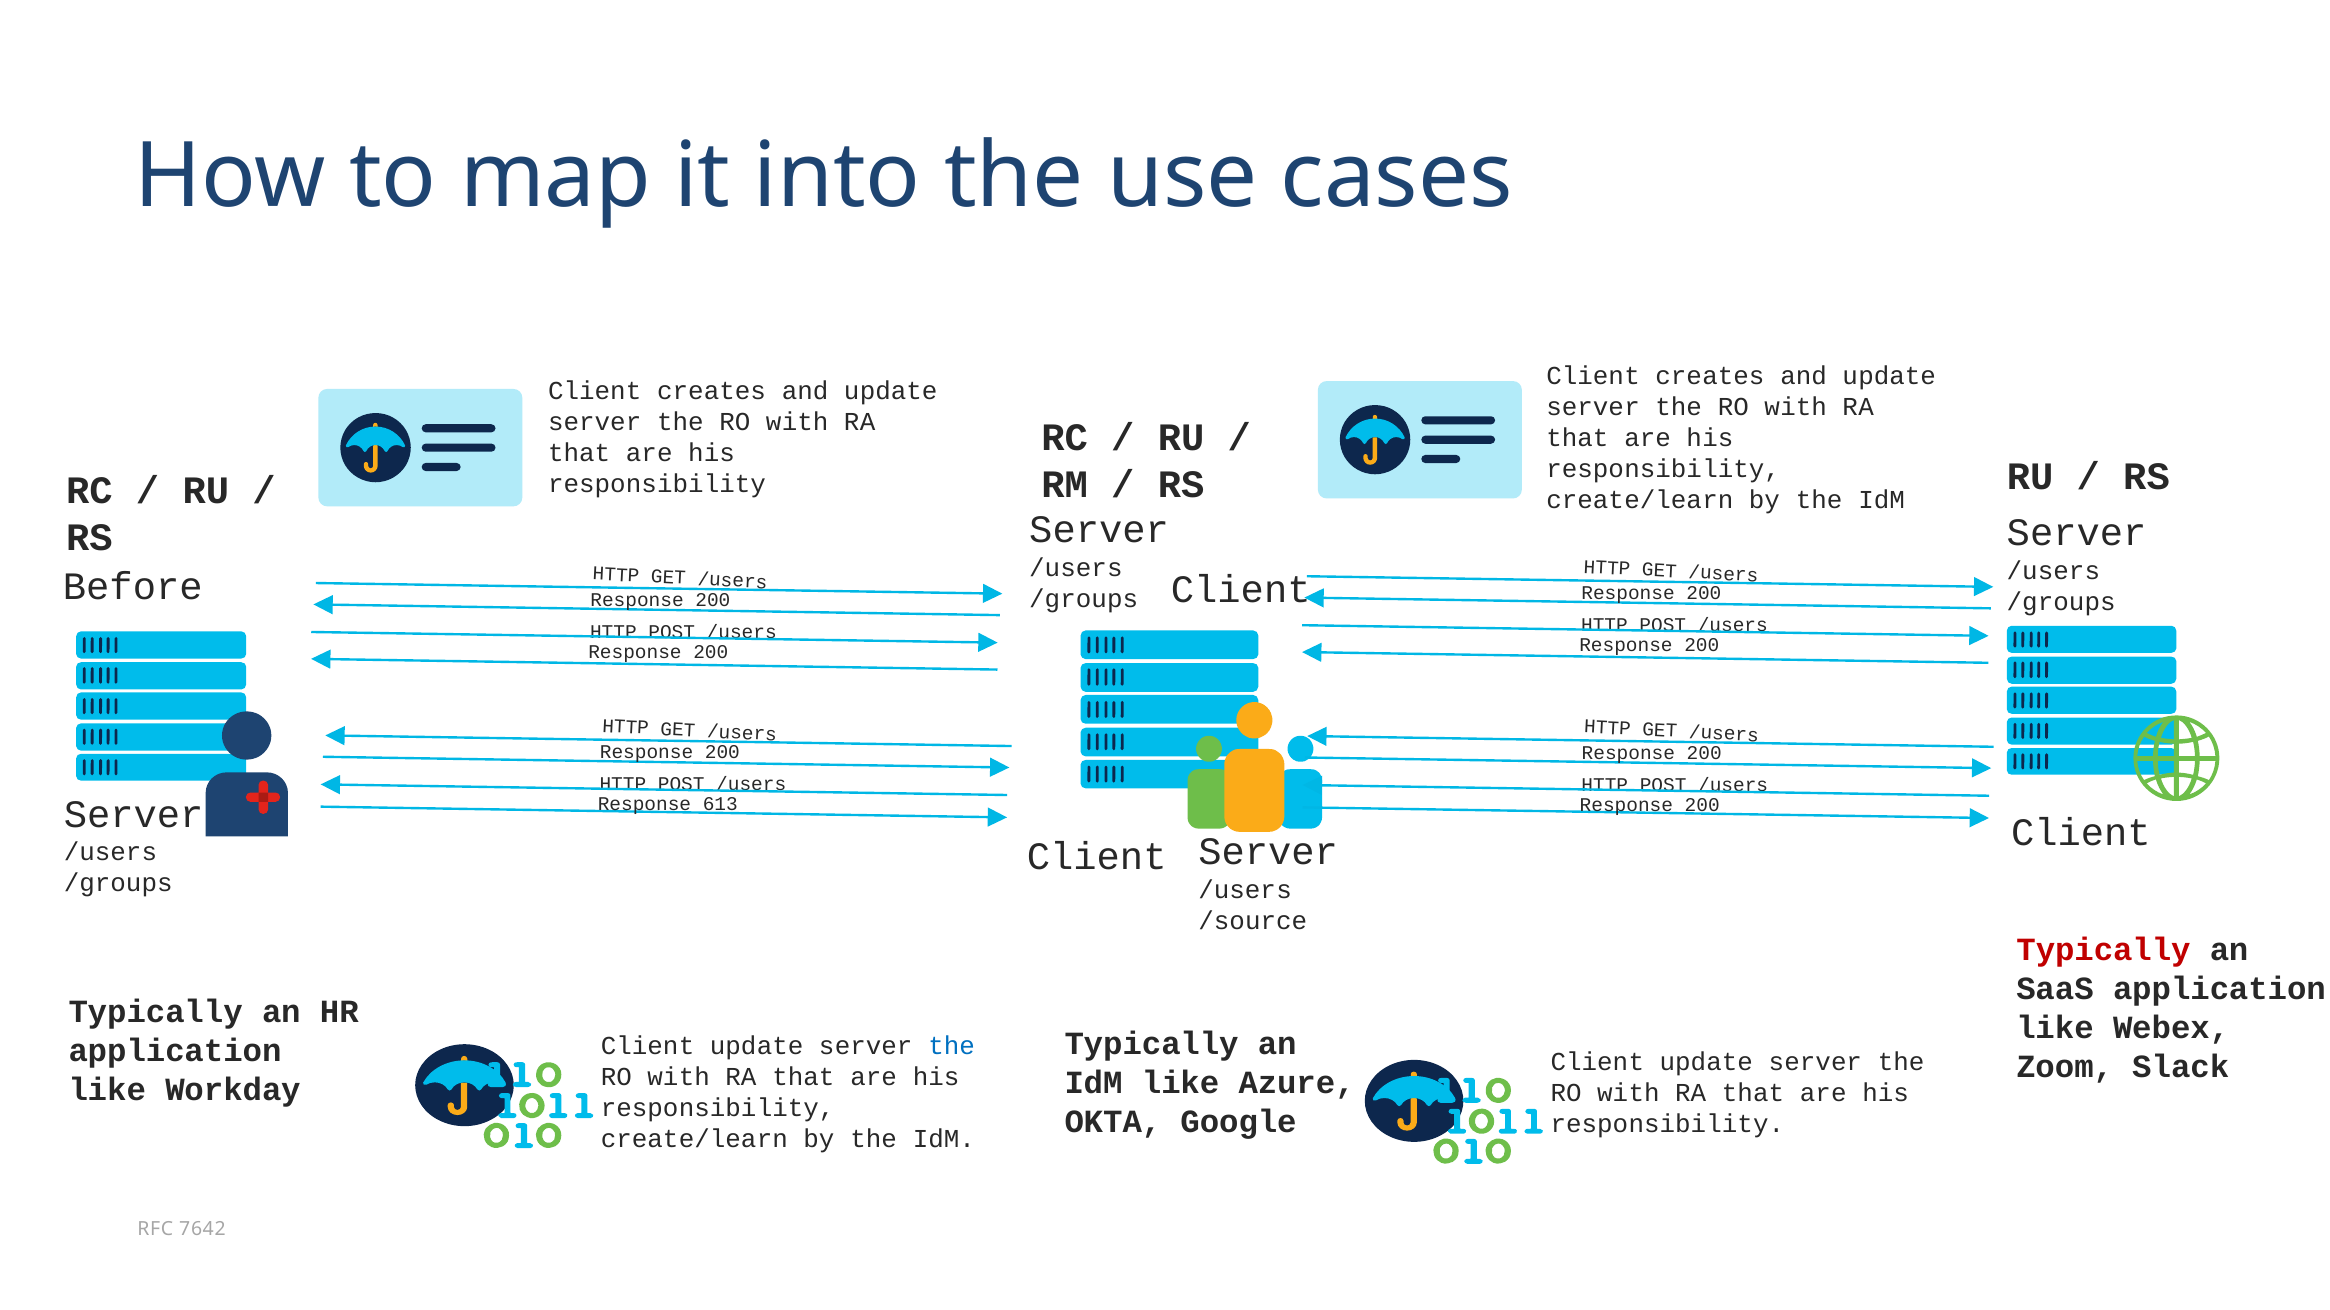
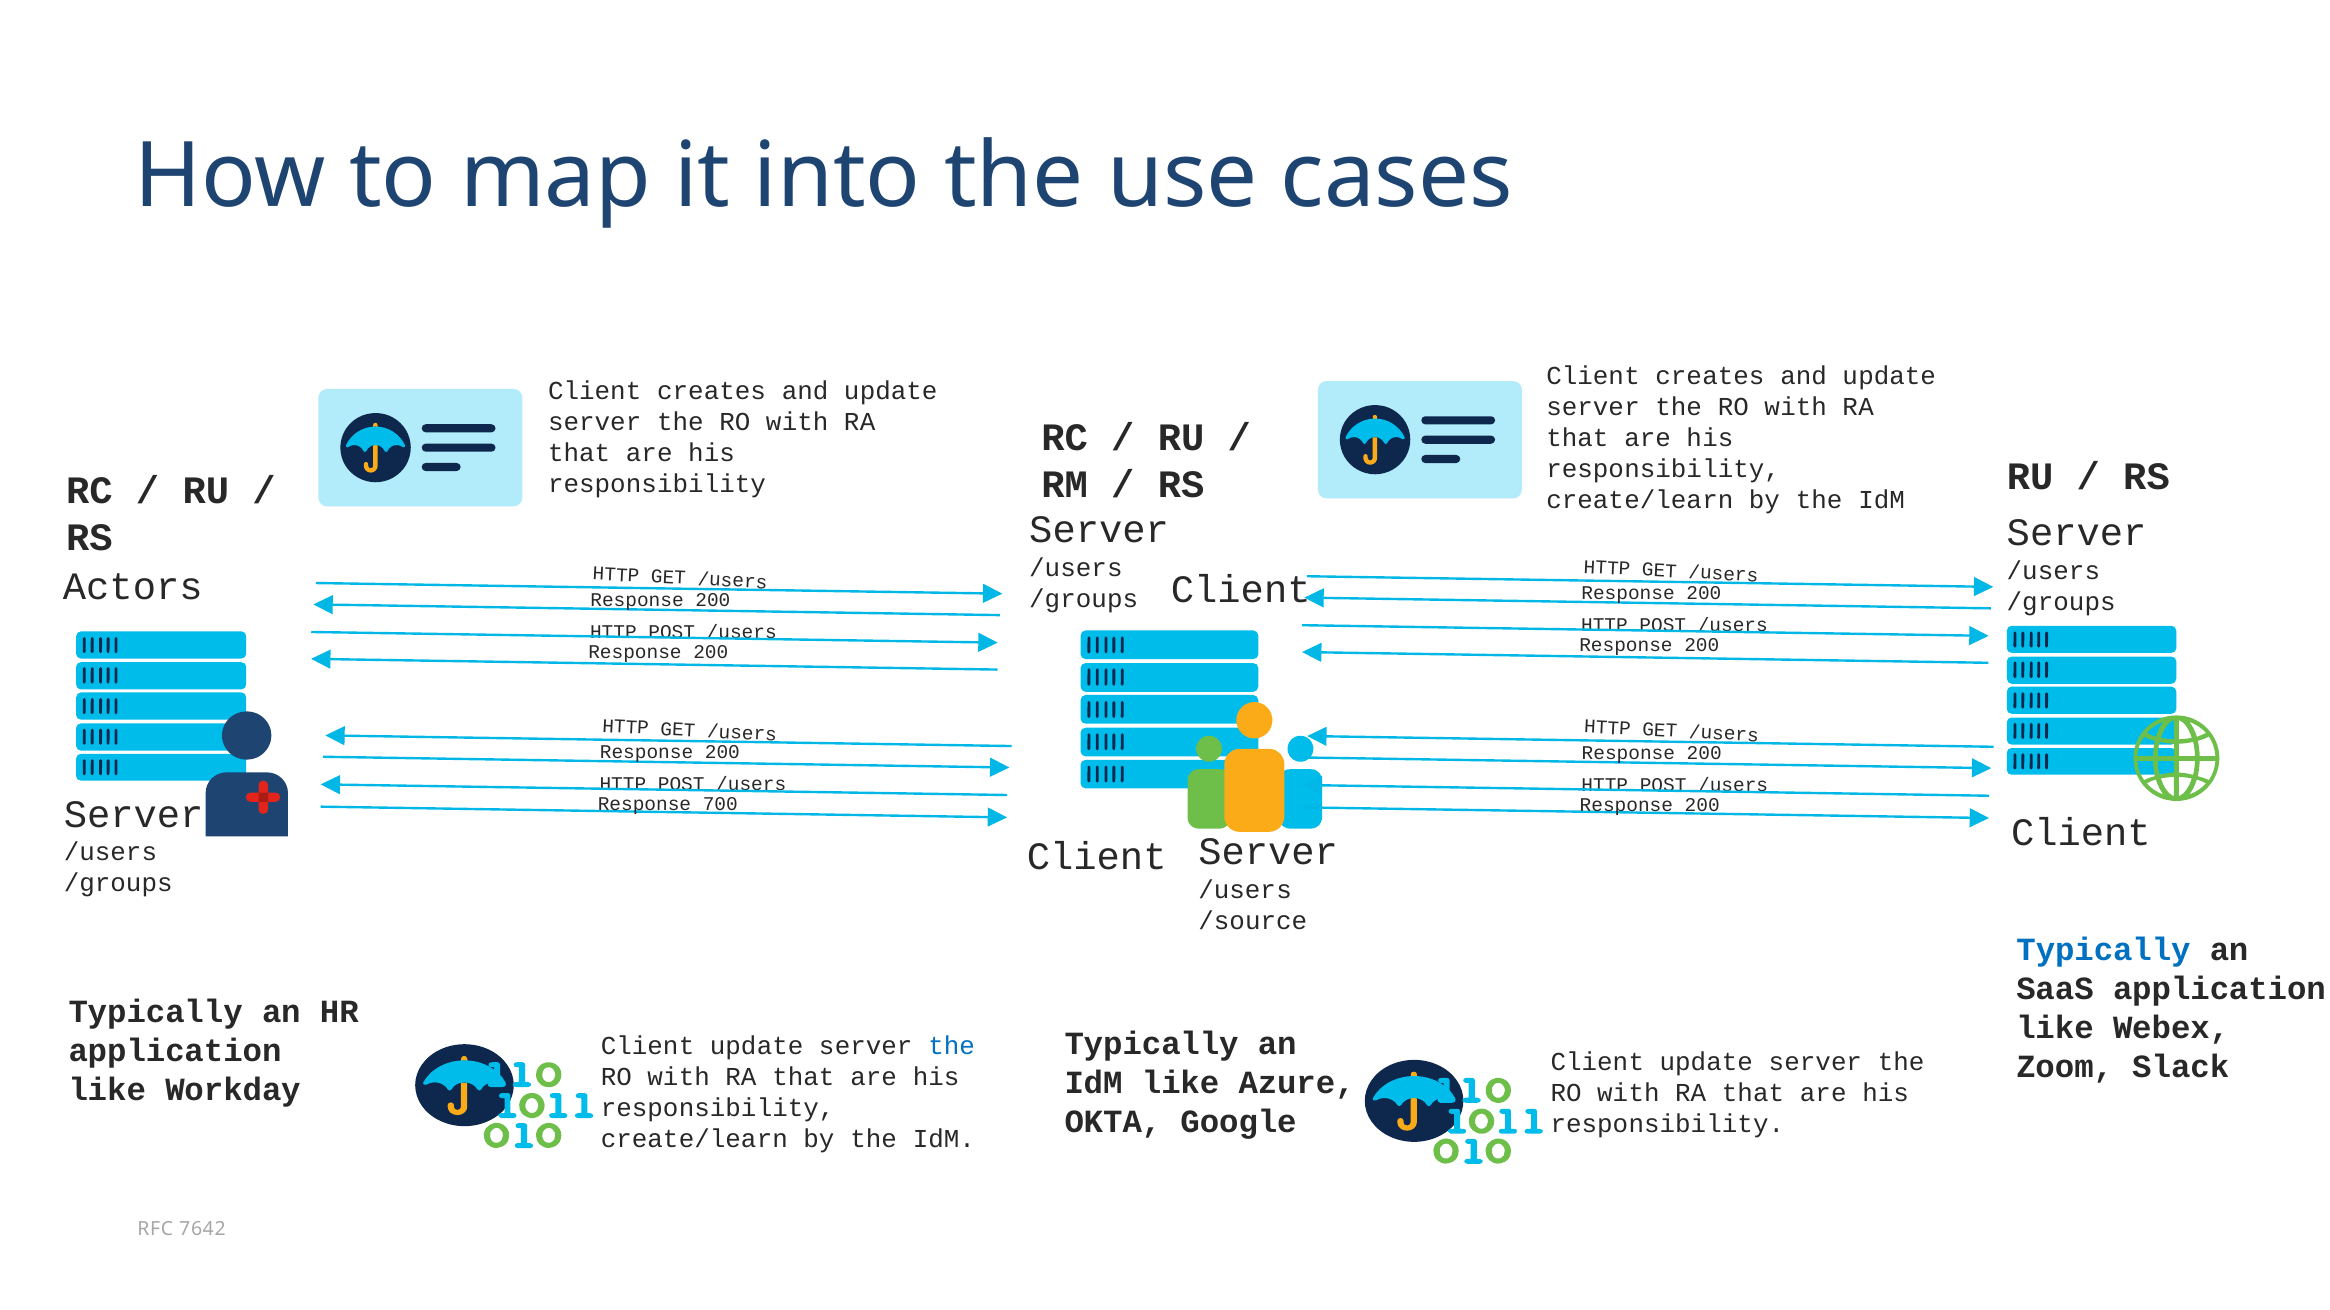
Before: Before -> Actors (133, 587)
613: 613 -> 700 (720, 805)
Typically colour: red -> blue (2103, 950)
